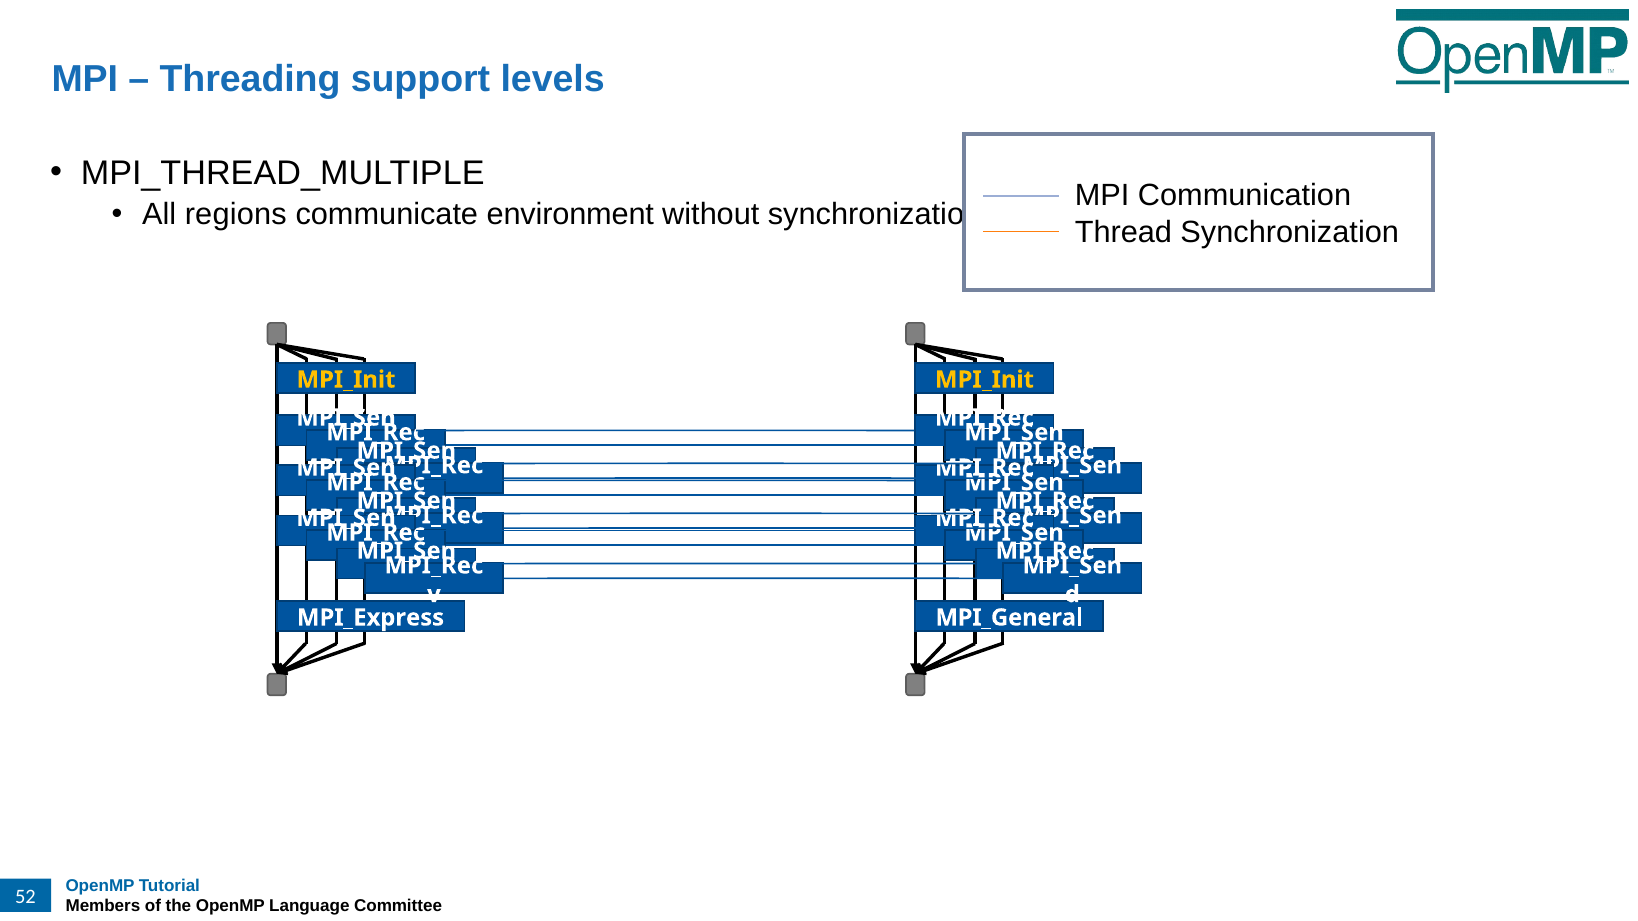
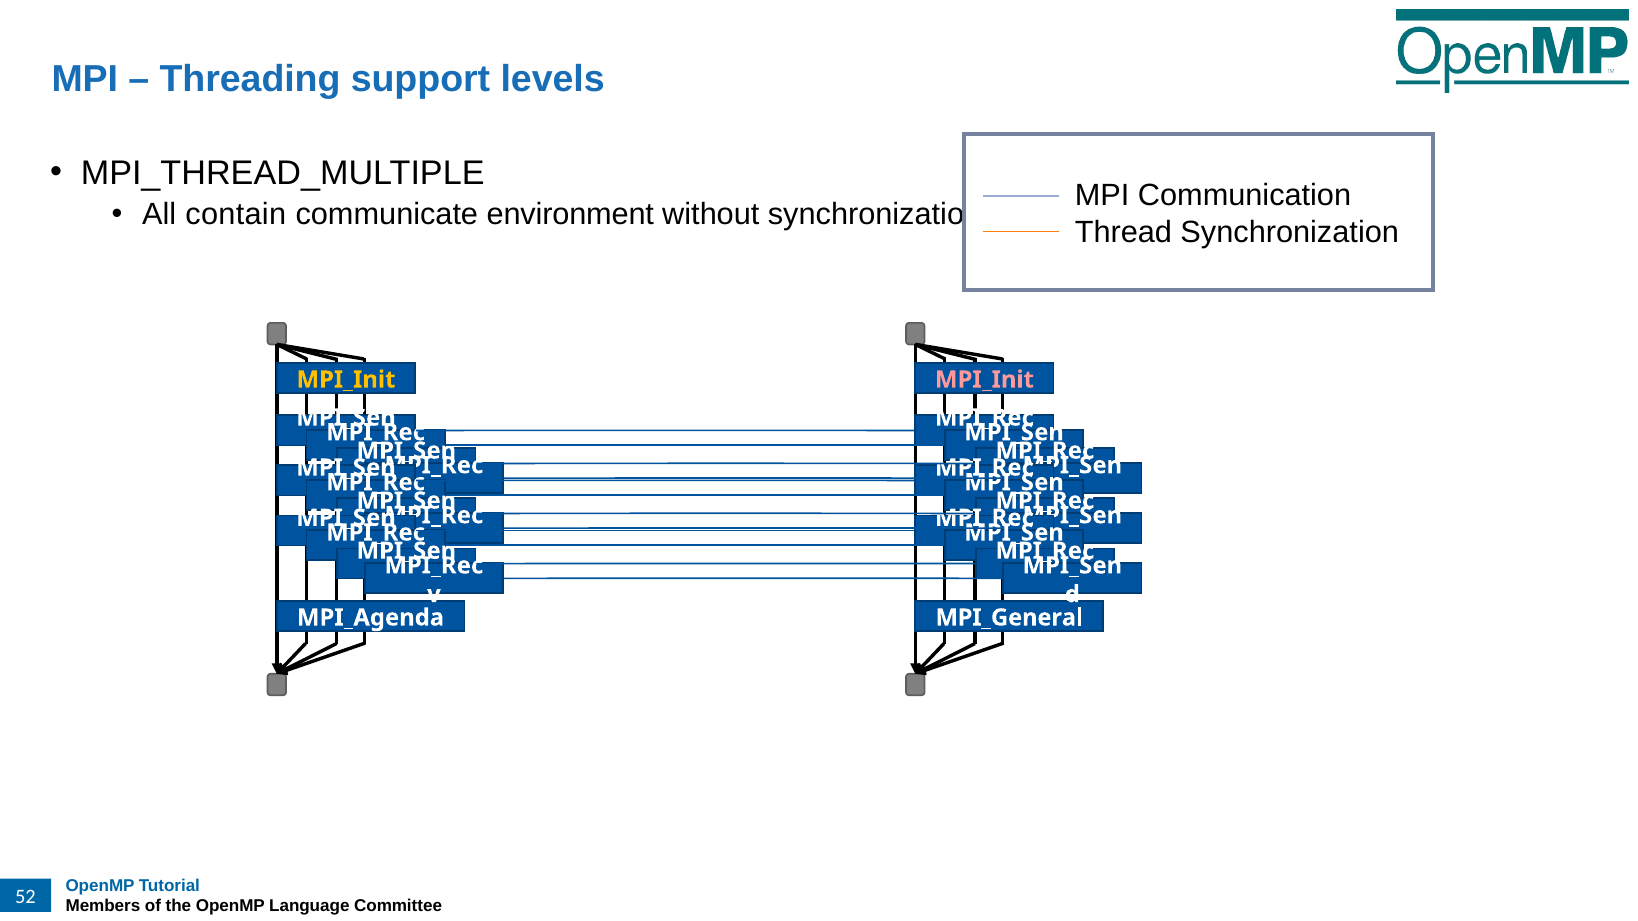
regions: regions -> contain (236, 215)
MPI_Init colour: yellow -> pink (985, 380)
MPI_Express: MPI_Express -> MPI_Agenda (371, 618)
